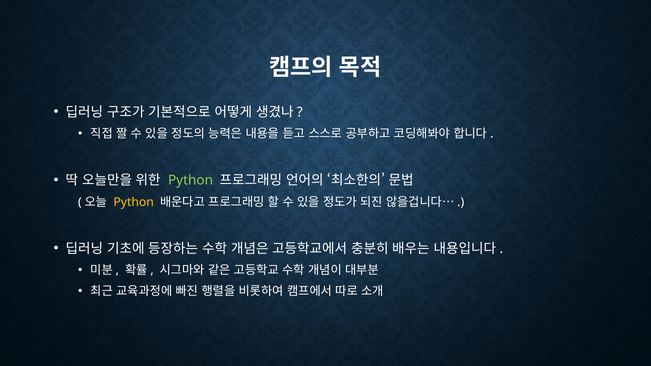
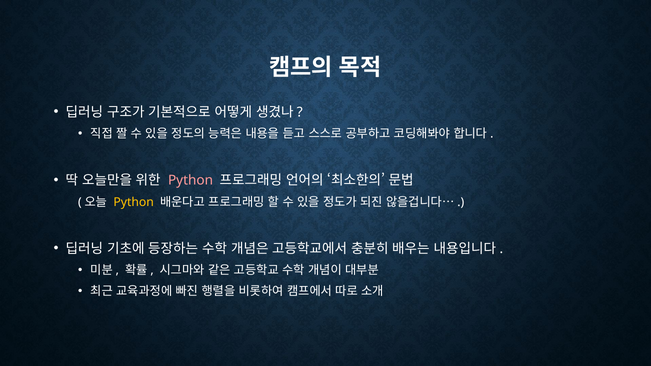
Python colour: light green -> pink (191, 181)
